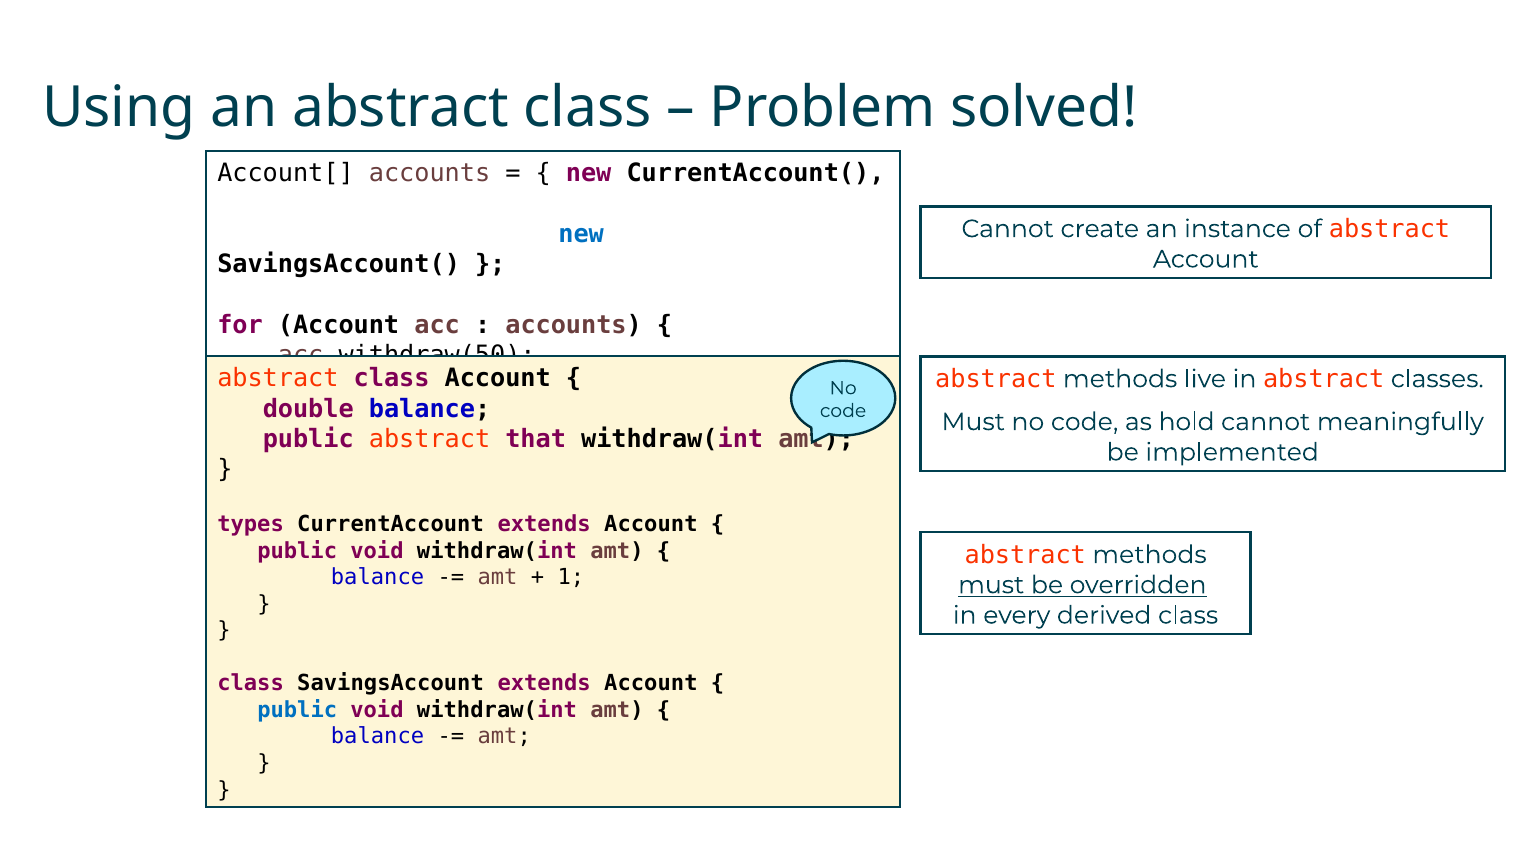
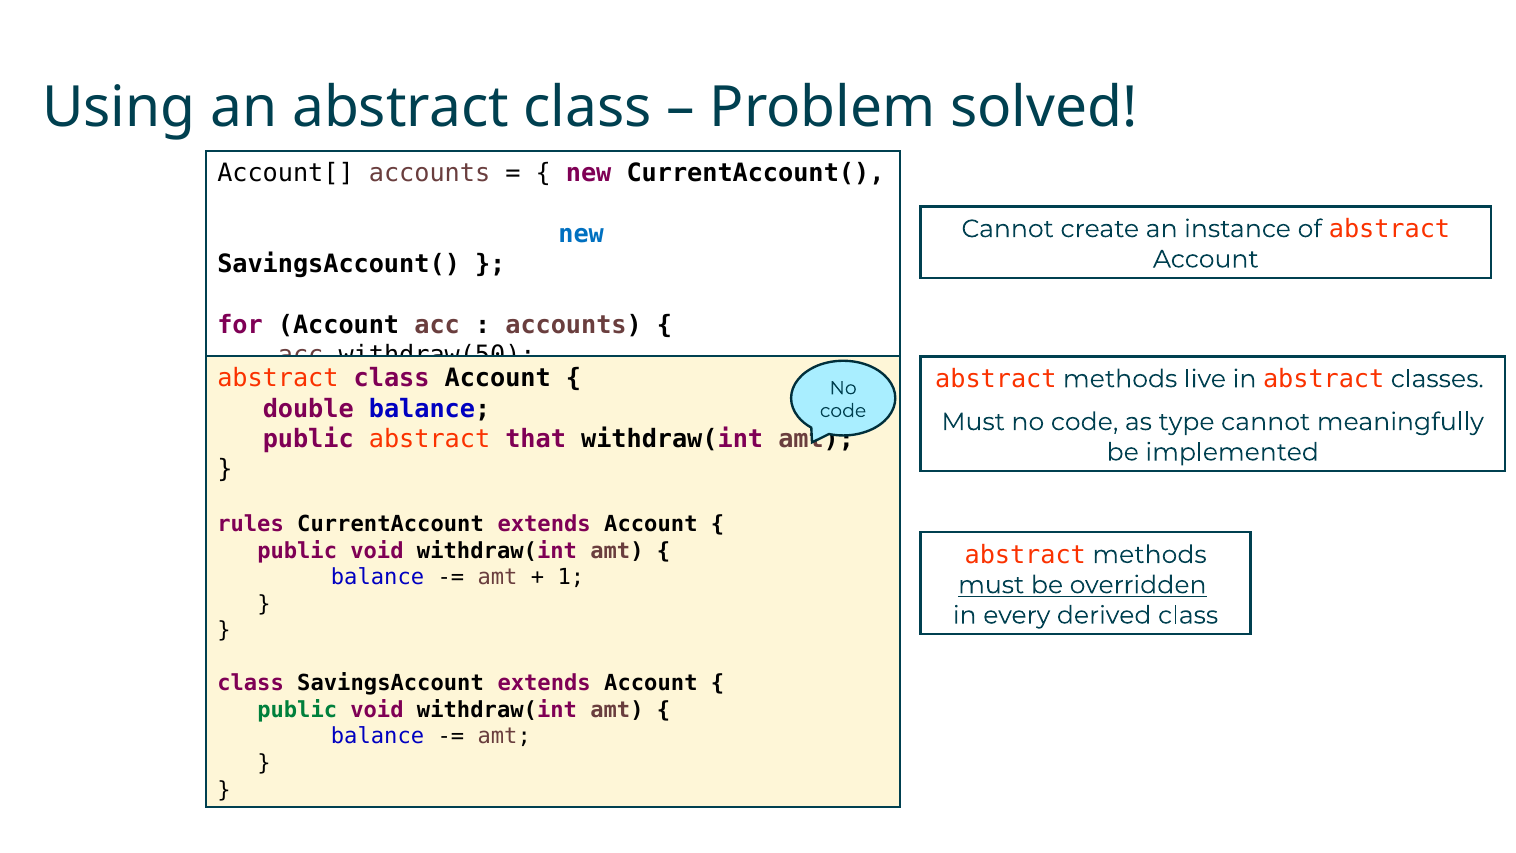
hold: hold -> type (1187, 422)
types: types -> rules (251, 524)
public colour: blue -> green (297, 710)
